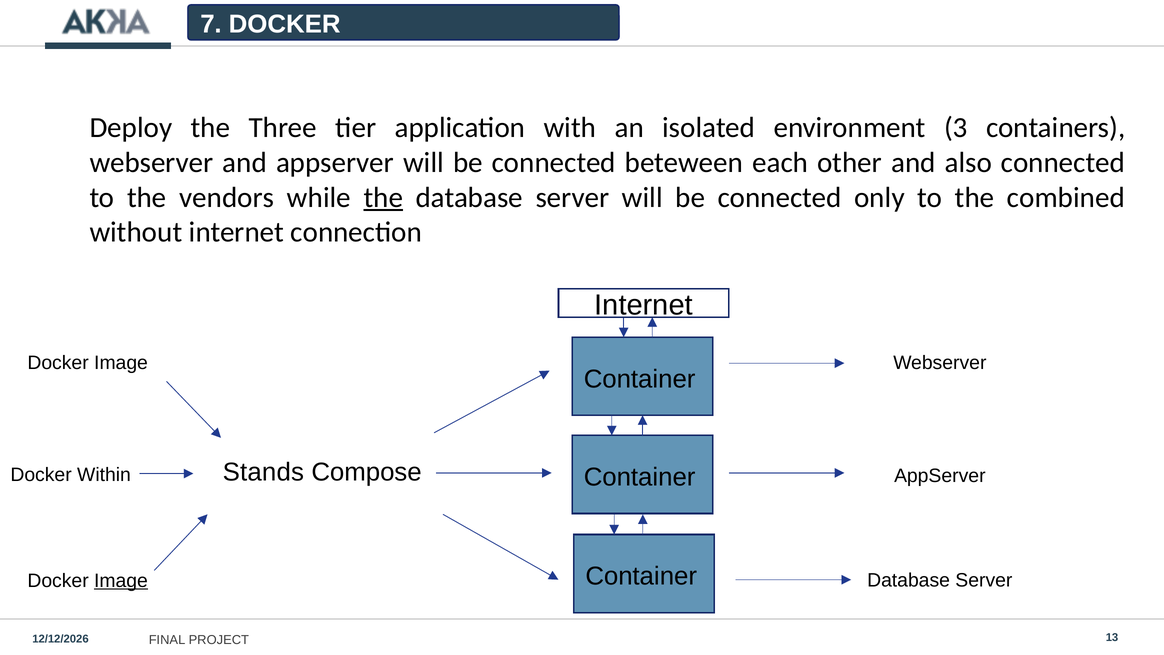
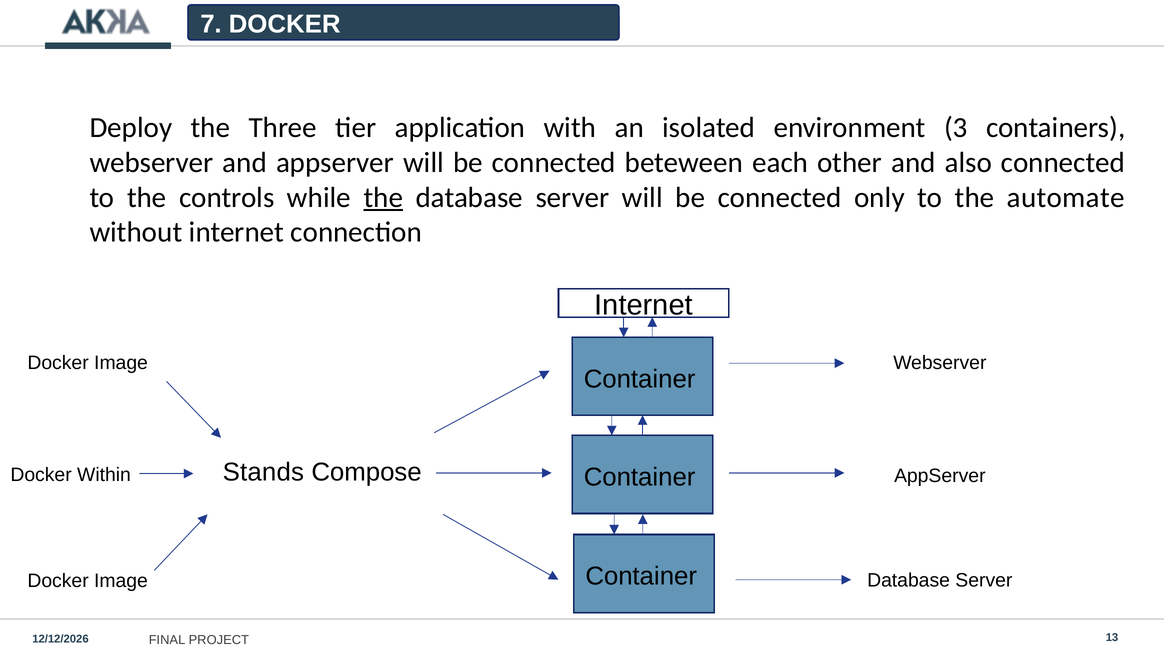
vendors: vendors -> controls (227, 197)
combined: combined -> automate (1066, 197)
Image underline: present -> none (121, 581)
